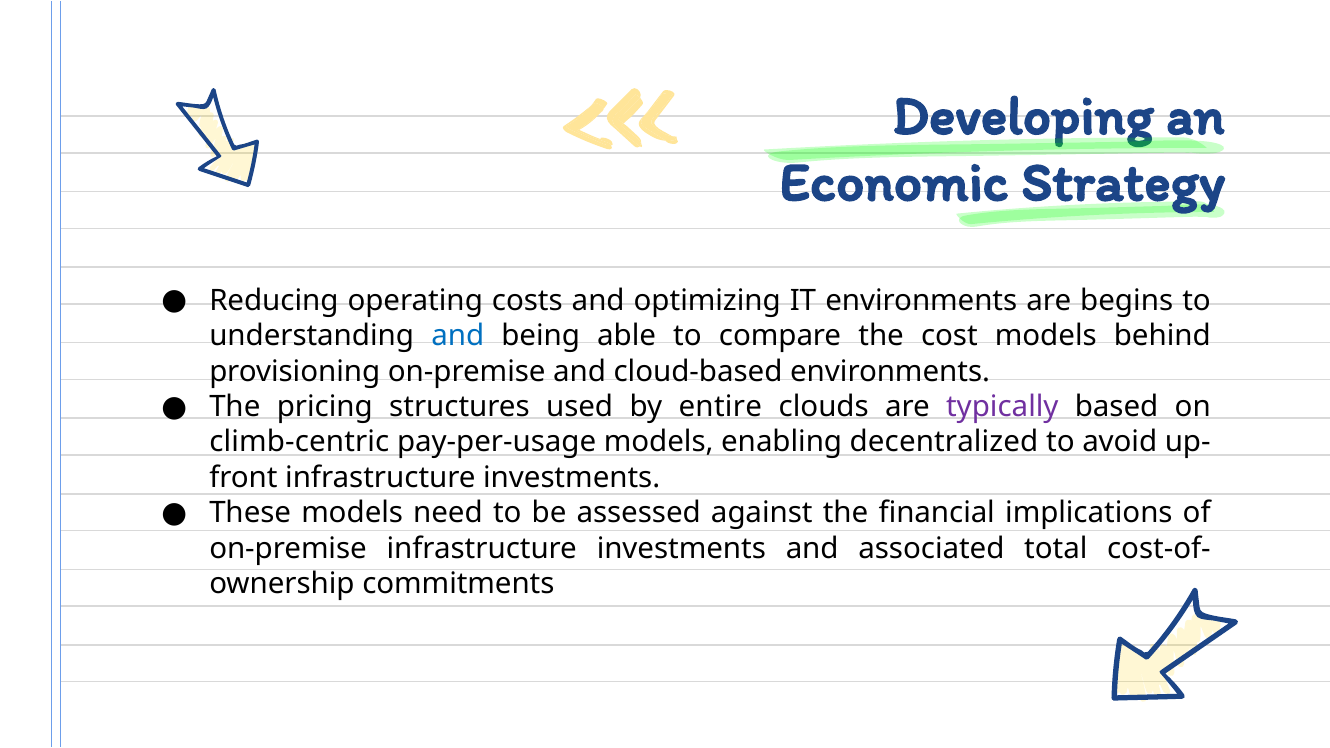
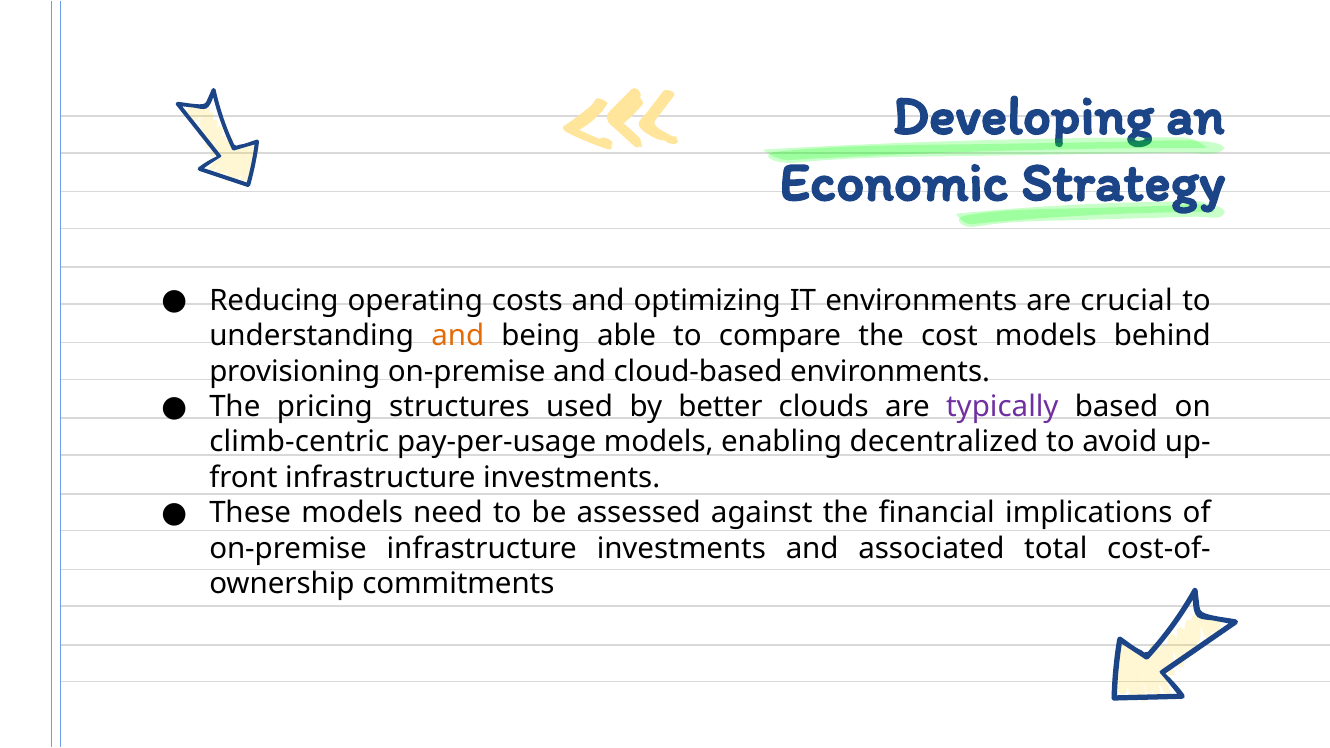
begins: begins -> crucial (1127, 301)
and colour: blue -> orange (458, 336)
entire: entire -> better (721, 407)
